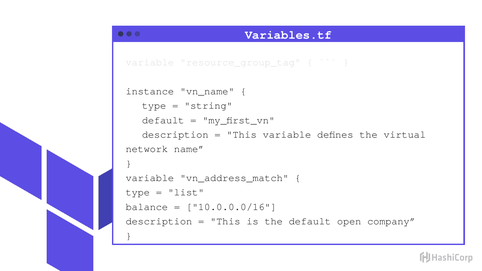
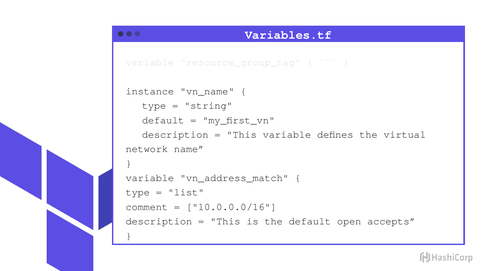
balance: balance -> comment (147, 207)
company: company -> accepts (391, 221)
